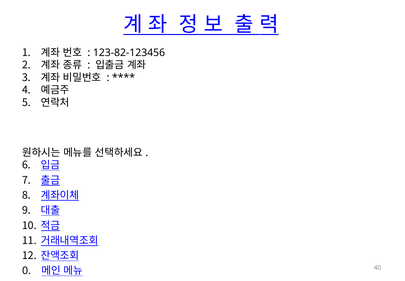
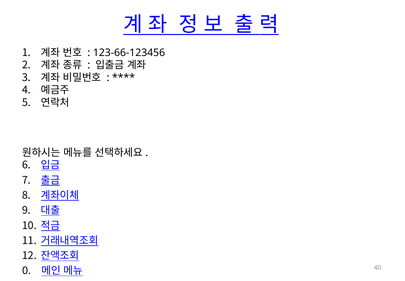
123-82-123456: 123-82-123456 -> 123-66-123456 (129, 53)
